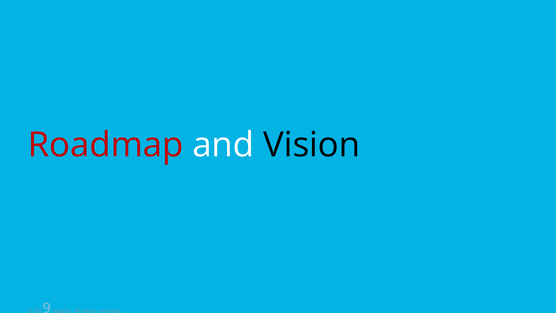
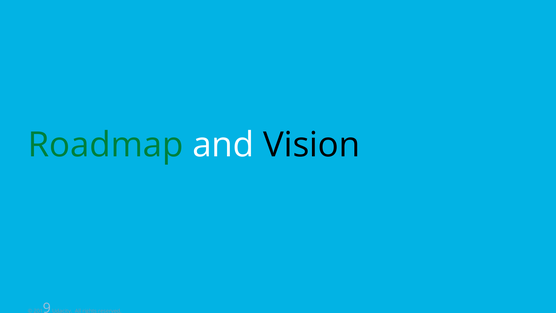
Roadmap colour: red -> green (106, 145)
